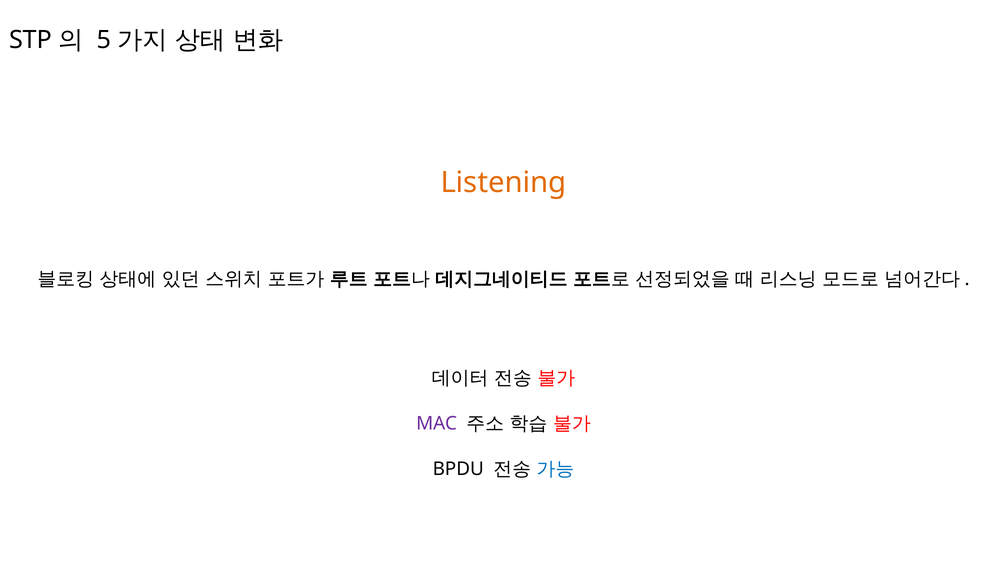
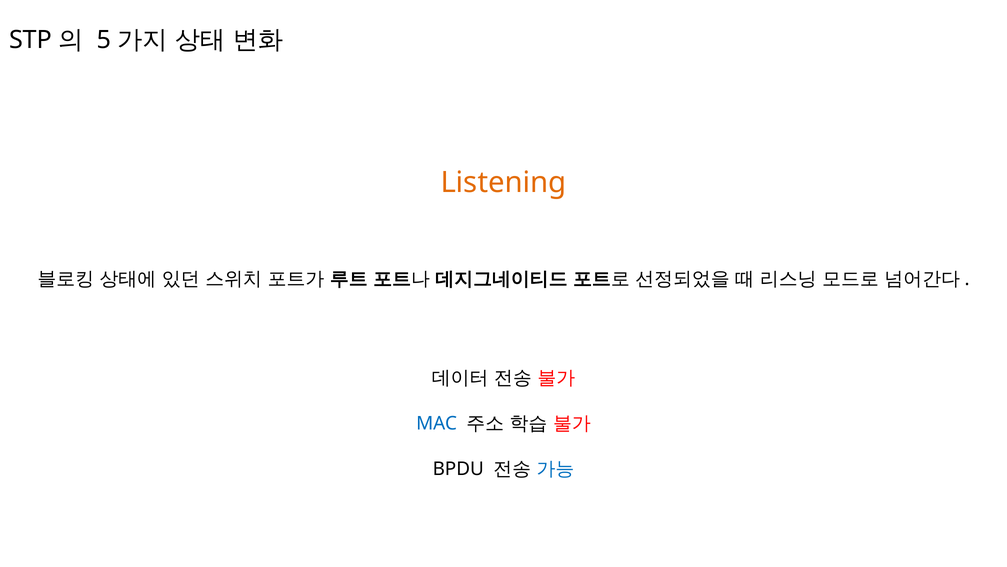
MAC colour: purple -> blue (437, 423)
